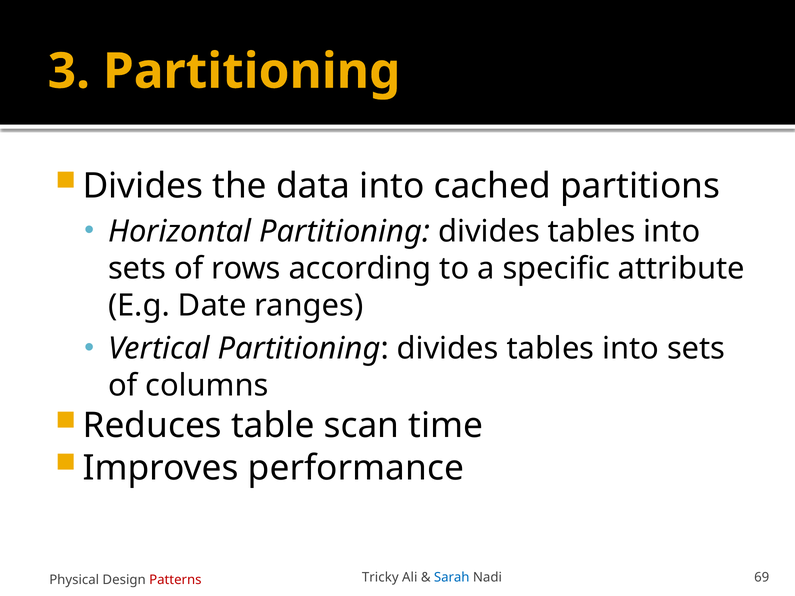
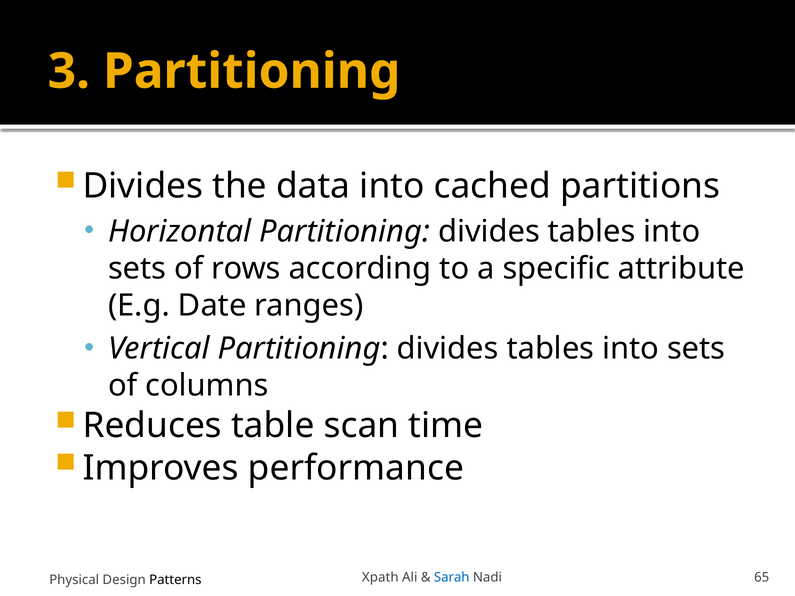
Tricky: Tricky -> Xpath (380, 578)
69: 69 -> 65 (762, 578)
Patterns colour: red -> black (175, 580)
